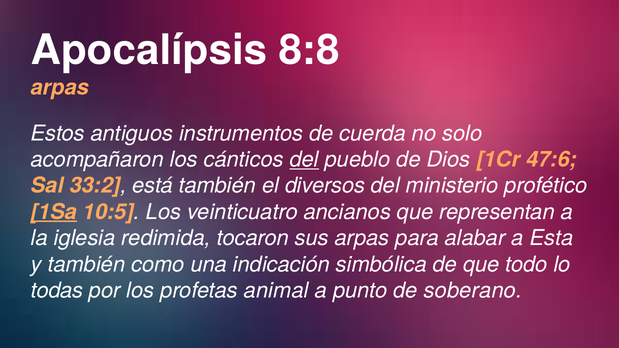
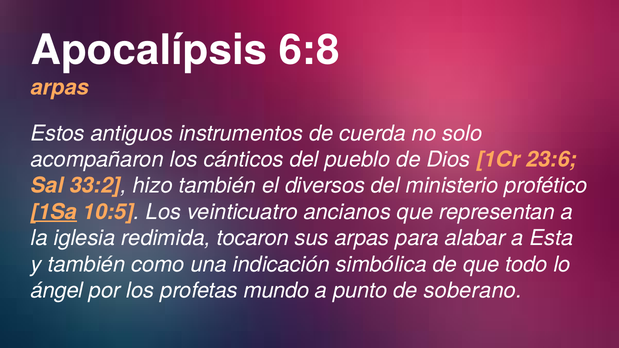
8:8: 8:8 -> 6:8 (309, 50)
del underline: present -> none (304, 160)
47:6: 47:6 -> 23:6 (552, 160)
está: está -> hizo (153, 186)
todas: todas -> ángel (57, 291)
animal: animal -> mundo (277, 291)
